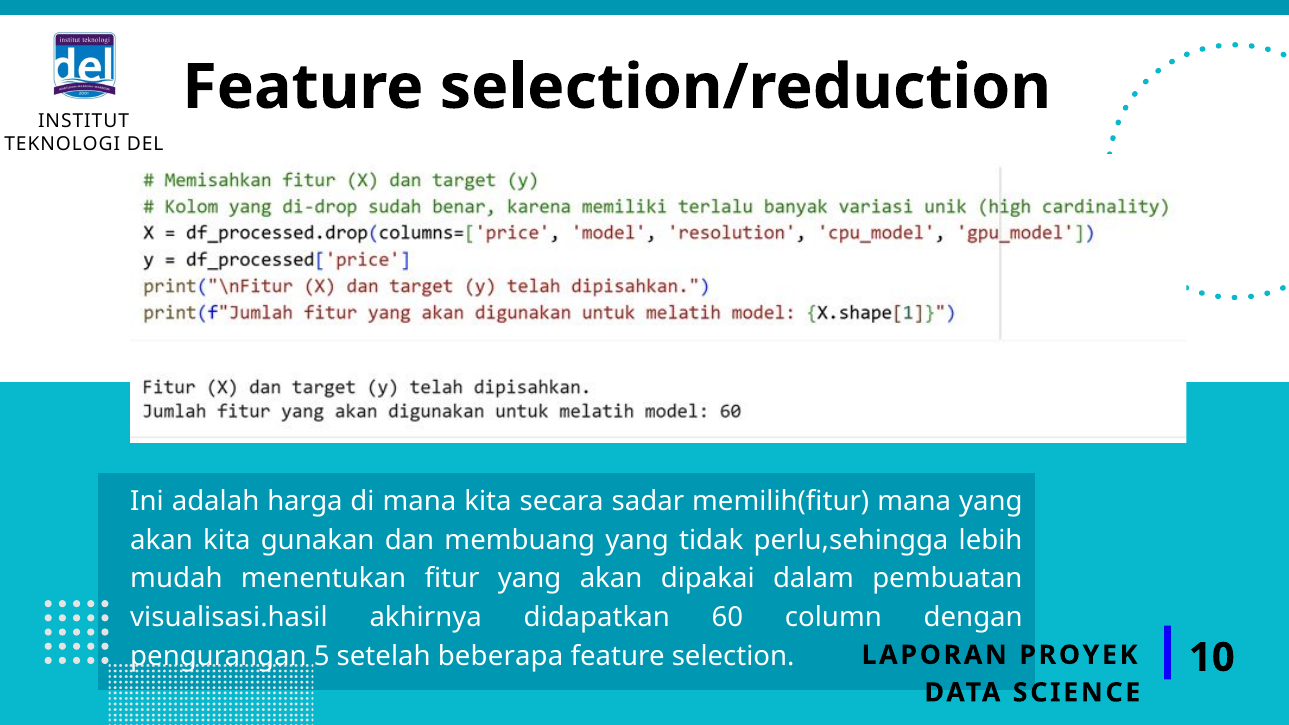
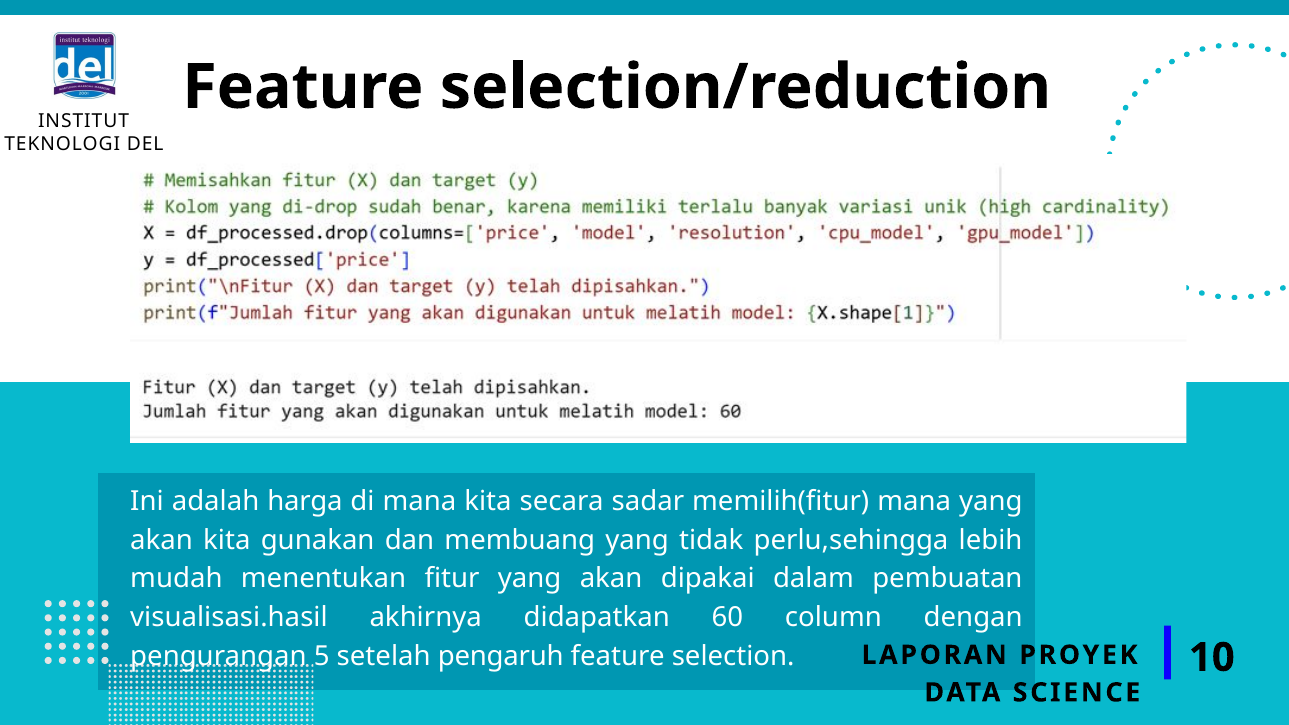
beberapa: beberapa -> pengaruh (501, 656)
